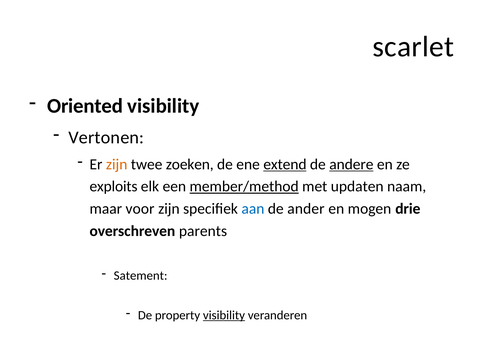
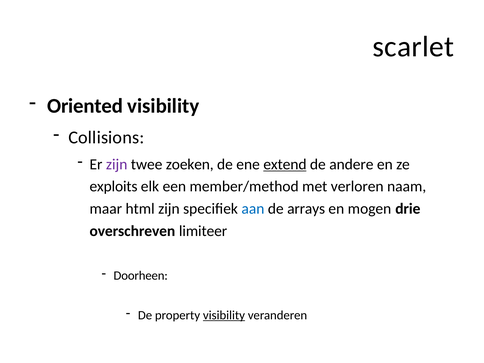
Vertonen: Vertonen -> Collisions (106, 137)
zijn colour: orange -> purple (117, 164)
andere underline: present -> none (351, 164)
member/method underline: present -> none (244, 187)
updaten: updaten -> verloren (357, 187)
voor: voor -> html (140, 209)
ander: ander -> arrays (306, 209)
parents: parents -> limiteer (203, 231)
Satement: Satement -> Doorheen (141, 276)
